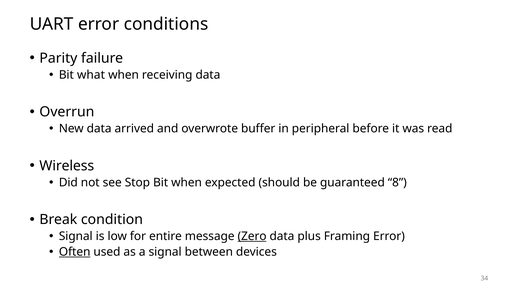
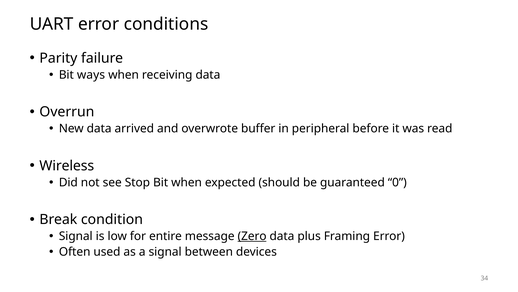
what: what -> ways (91, 75)
8: 8 -> 0 (397, 182)
Often underline: present -> none (75, 251)
